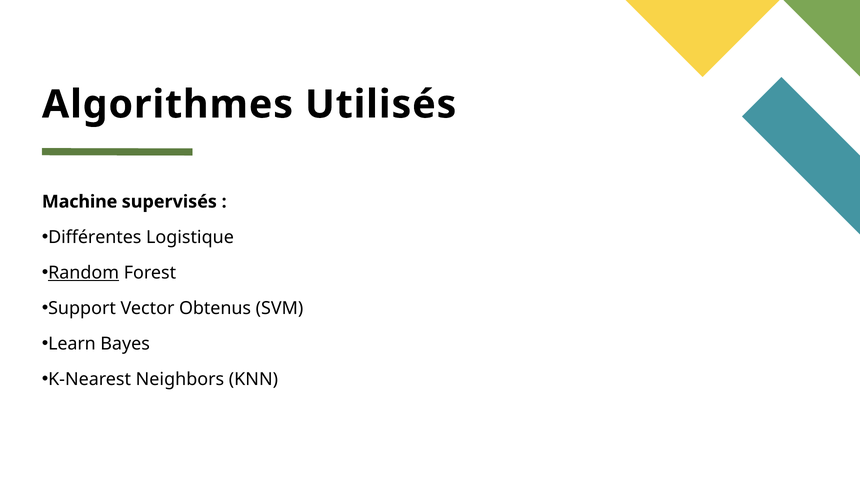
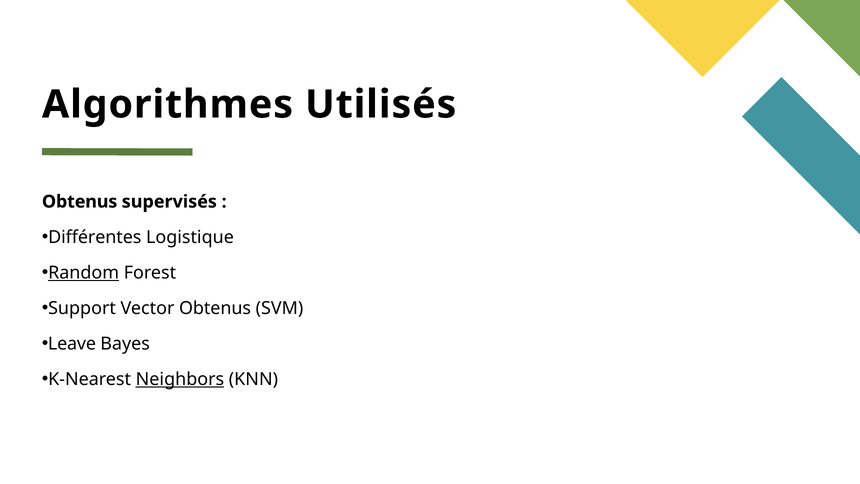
Machine: Machine -> Obtenus (80, 202)
Learn: Learn -> Leave (72, 343)
Neighbors underline: none -> present (180, 379)
